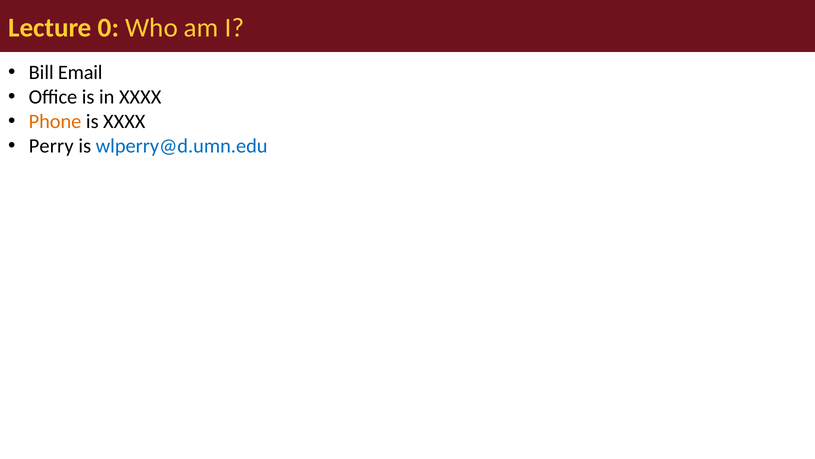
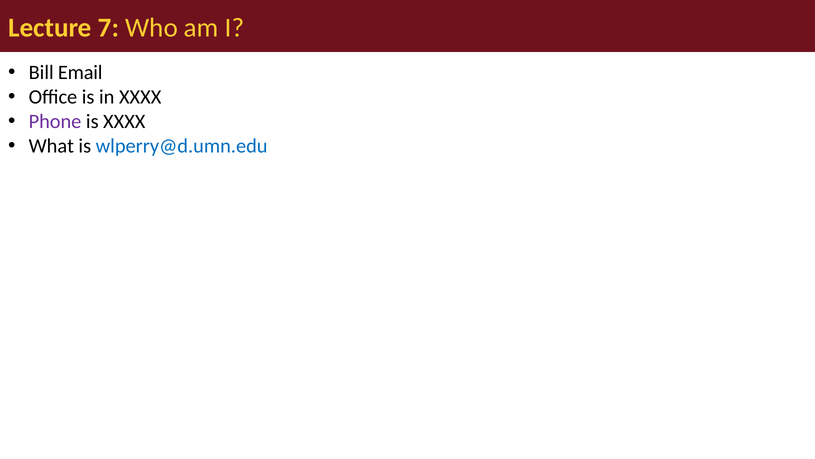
0: 0 -> 7 (108, 28)
Phone colour: orange -> purple (55, 121)
Perry: Perry -> What (51, 146)
